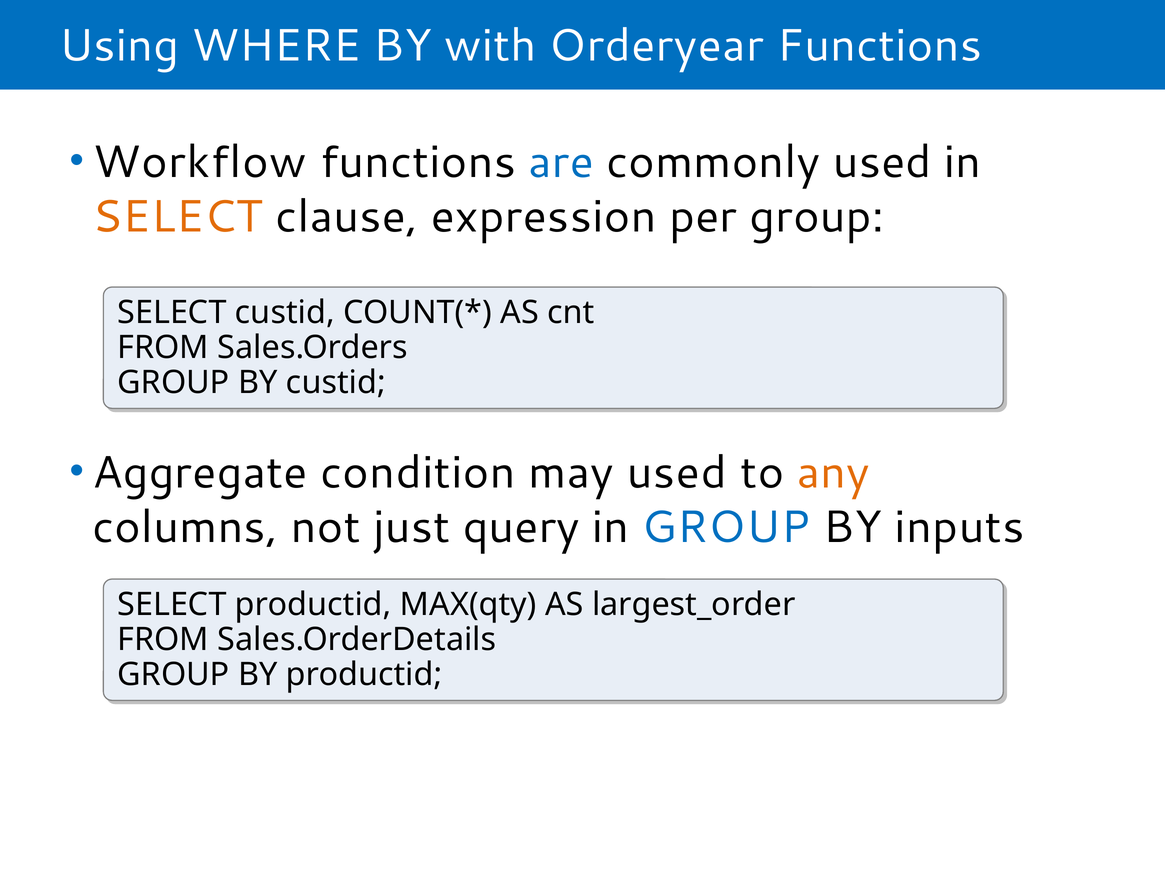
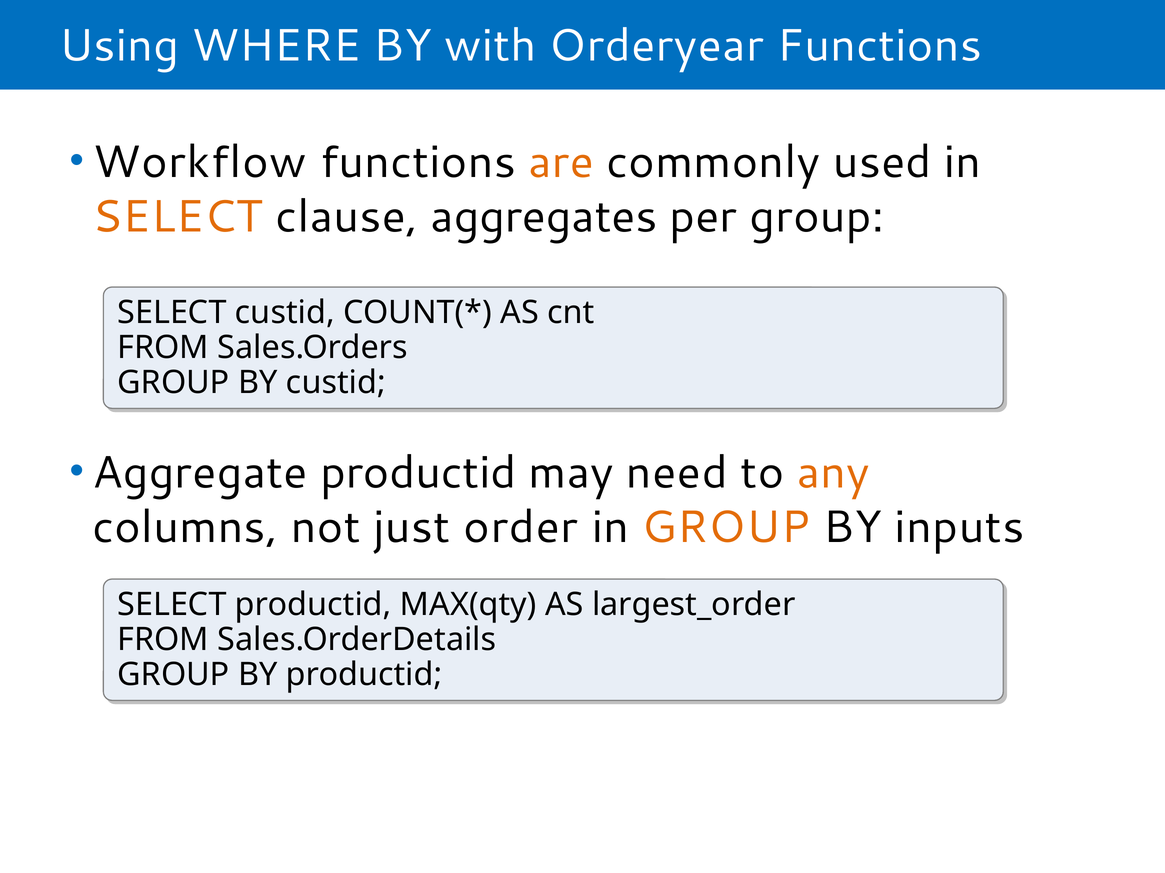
are colour: blue -> orange (561, 162)
expression: expression -> aggregates (544, 217)
Aggregate condition: condition -> productid (418, 473)
may used: used -> need (677, 473)
query: query -> order (521, 528)
GROUP colour: blue -> orange (726, 528)
